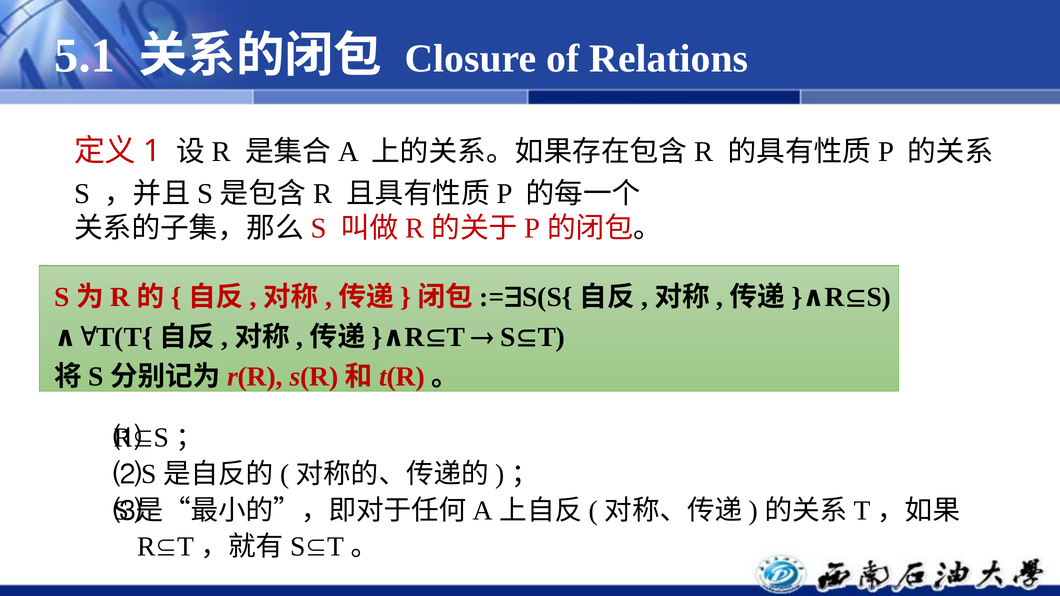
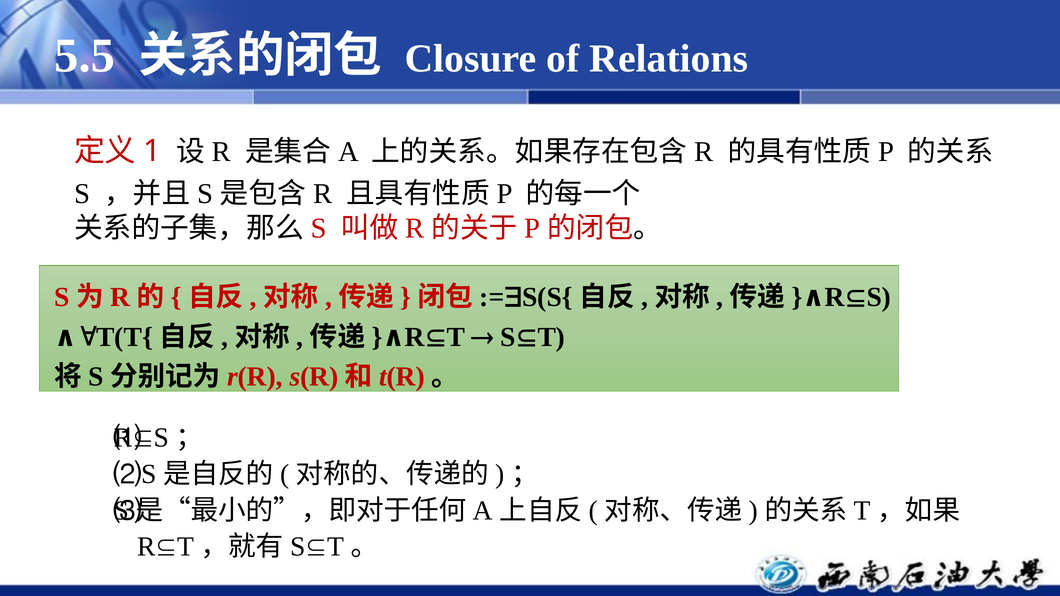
5.1: 5.1 -> 5.5 (85, 56)
